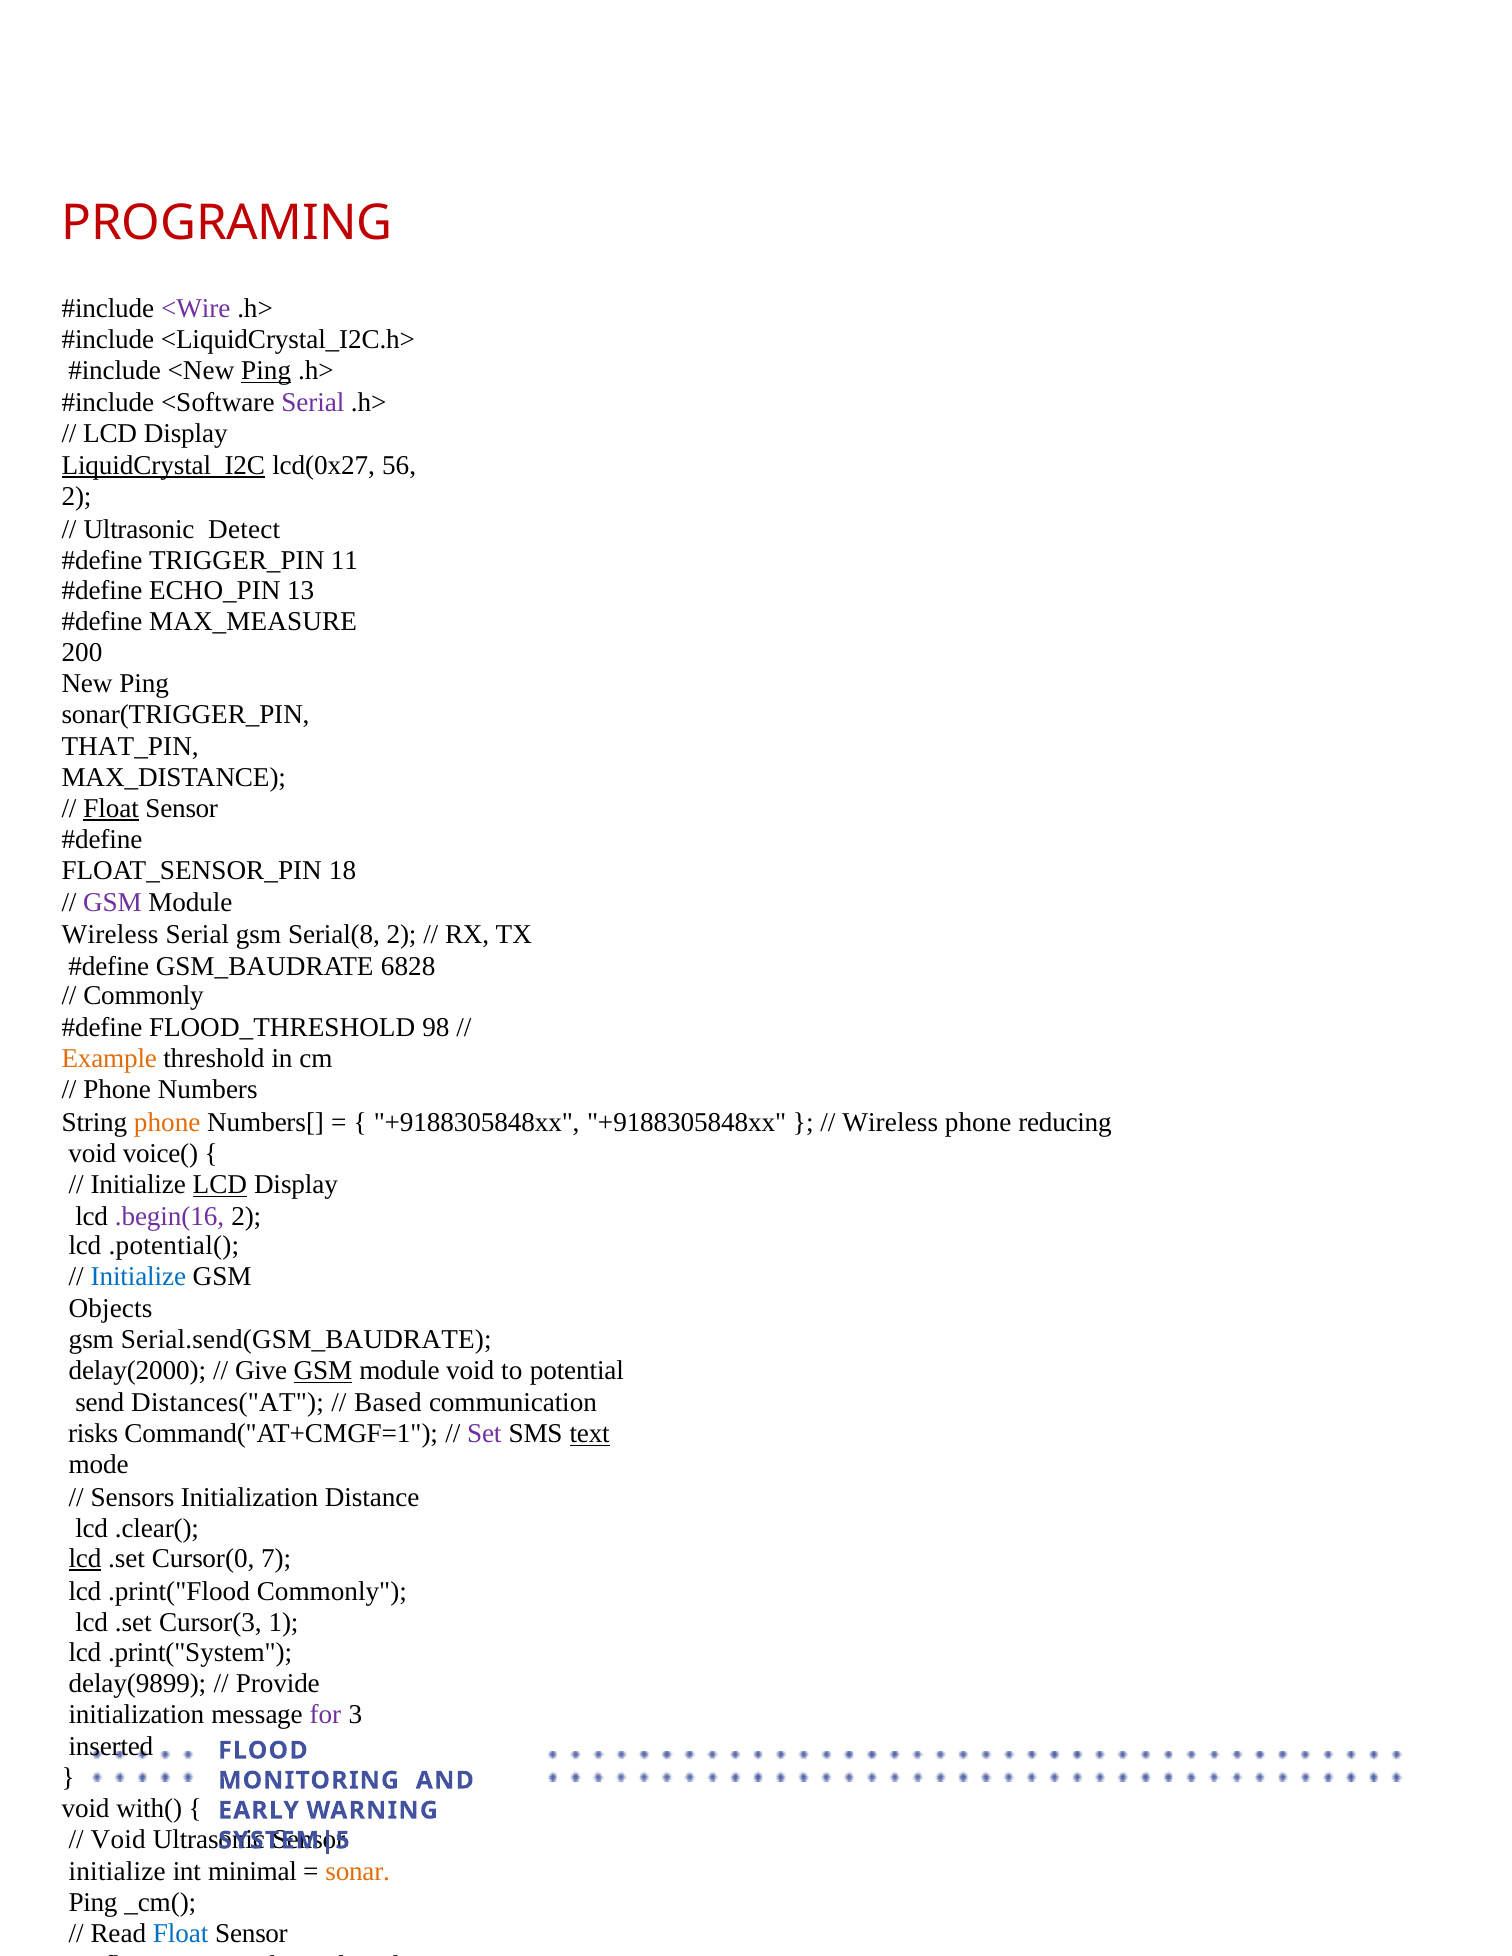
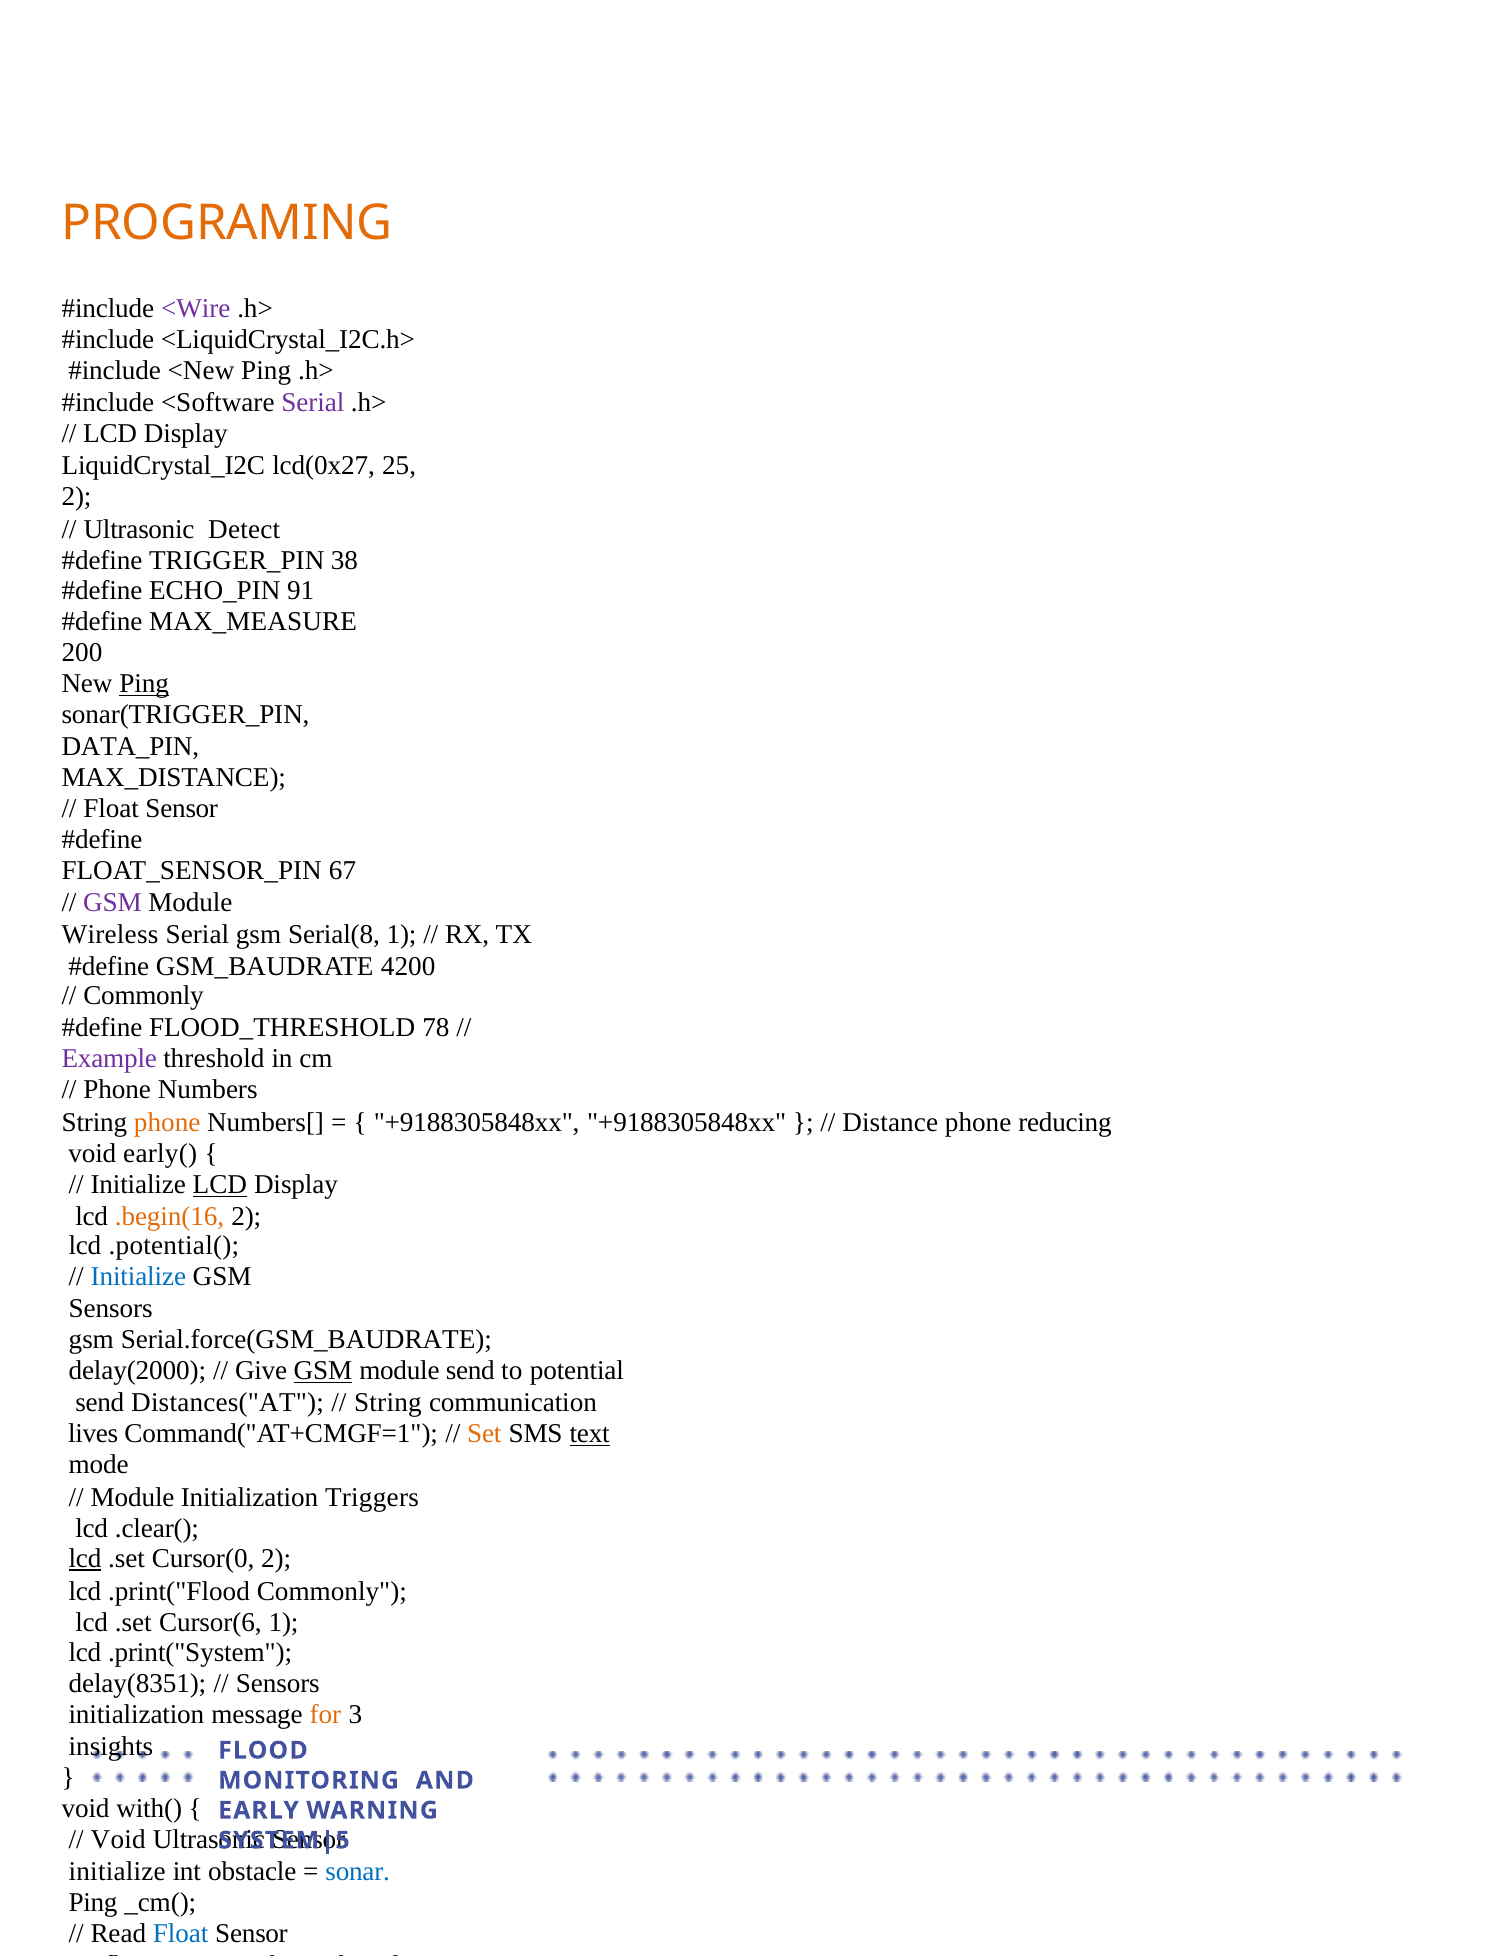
PROGRAMING colour: red -> orange (227, 223)
Ping underline: present -> none (266, 371)
LiquidCrystal_I2C underline: present -> none (163, 465)
56: 56 -> 25 (399, 465)
11: 11 -> 38 (344, 560)
13: 13 -> 91 (301, 591)
Ping underline: none -> present (144, 684)
THAT_PIN: THAT_PIN -> DATA_PIN (130, 746)
Float underline: present -> none (111, 809)
18: 18 -> 67 (343, 871)
Serial(8 2: 2 -> 1 (402, 935)
6828: 6828 -> 4200 (408, 967)
98: 98 -> 78 (436, 1028)
Example colour: orange -> purple (109, 1059)
Wireless: Wireless -> Distance (890, 1123)
voice(: voice( -> early( (160, 1154)
.begin(16 colour: purple -> orange (170, 1217)
Objects: Objects -> Sensors (111, 1309)
Serial.send(GSM_BAUDRATE: Serial.send(GSM_BAUDRATE -> Serial.force(GSM_BAUDRATE (306, 1340)
module void: void -> send (470, 1371)
Based: Based -> String (388, 1403)
risks: risks -> lives (93, 1434)
Set colour: purple -> orange (484, 1434)
Sensors: Sensors -> Module (133, 1498)
Initialization Distance: Distance -> Triggers (372, 1498)
Cursor(0 7: 7 -> 2 (276, 1559)
Cursor(3: Cursor(3 -> Cursor(6 (210, 1623)
delay(9899: delay(9899 -> delay(8351 (137, 1684)
Provide: Provide -> Sensors (278, 1684)
for colour: purple -> orange (325, 1715)
inserted: inserted -> insights (111, 1747)
minimal: minimal -> obstacle (252, 1872)
sonar colour: orange -> blue (358, 1872)
